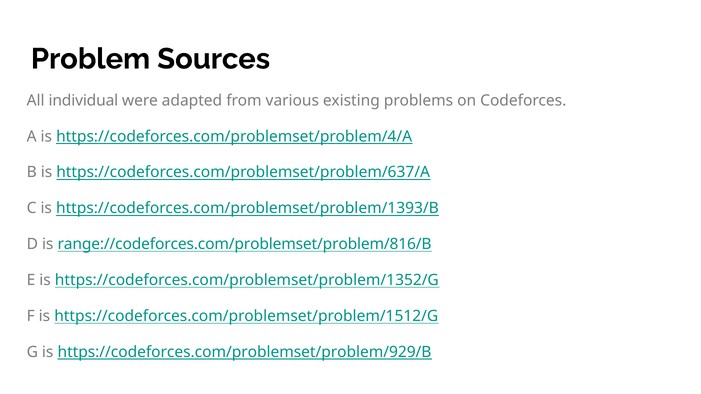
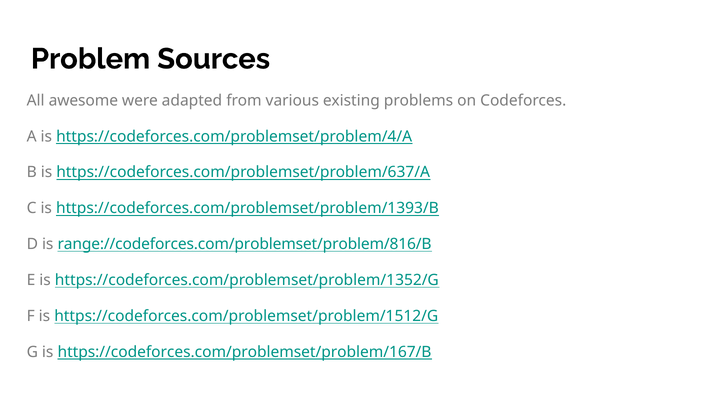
individual: individual -> awesome (83, 101)
https://codeforces.com/problemset/problem/929/B: https://codeforces.com/problemset/problem/929/B -> https://codeforces.com/problemset/problem/167/B (245, 352)
